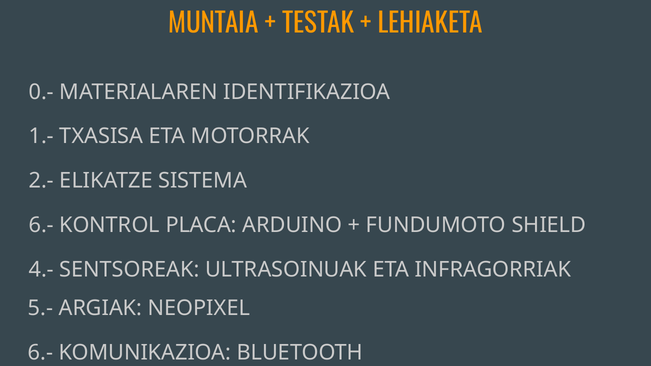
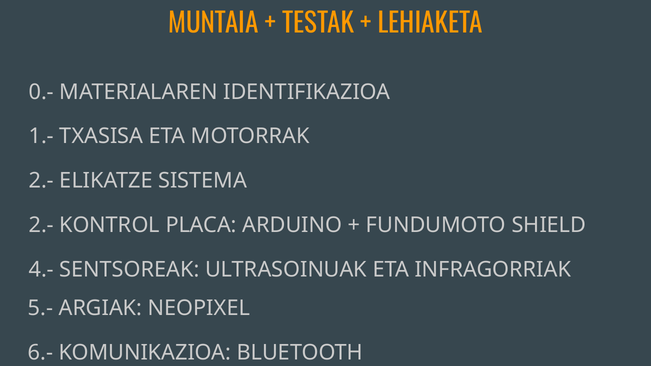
6.-: 6.- -> 2.- (41, 225)
